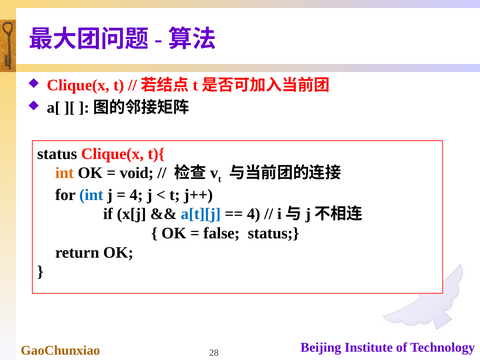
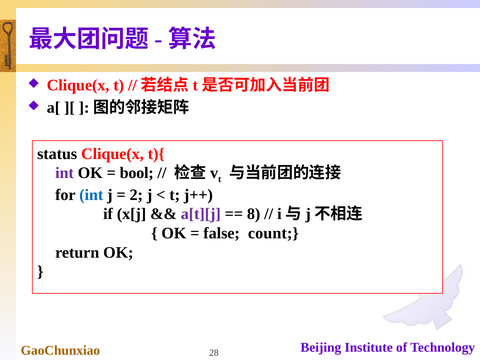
int colour: orange -> purple (64, 173)
void: void -> bool (137, 173)
4: 4 -> 2 (136, 195)
a[t][j colour: blue -> purple (201, 214)
4: 4 -> 8 (254, 214)
false status: status -> count (273, 233)
